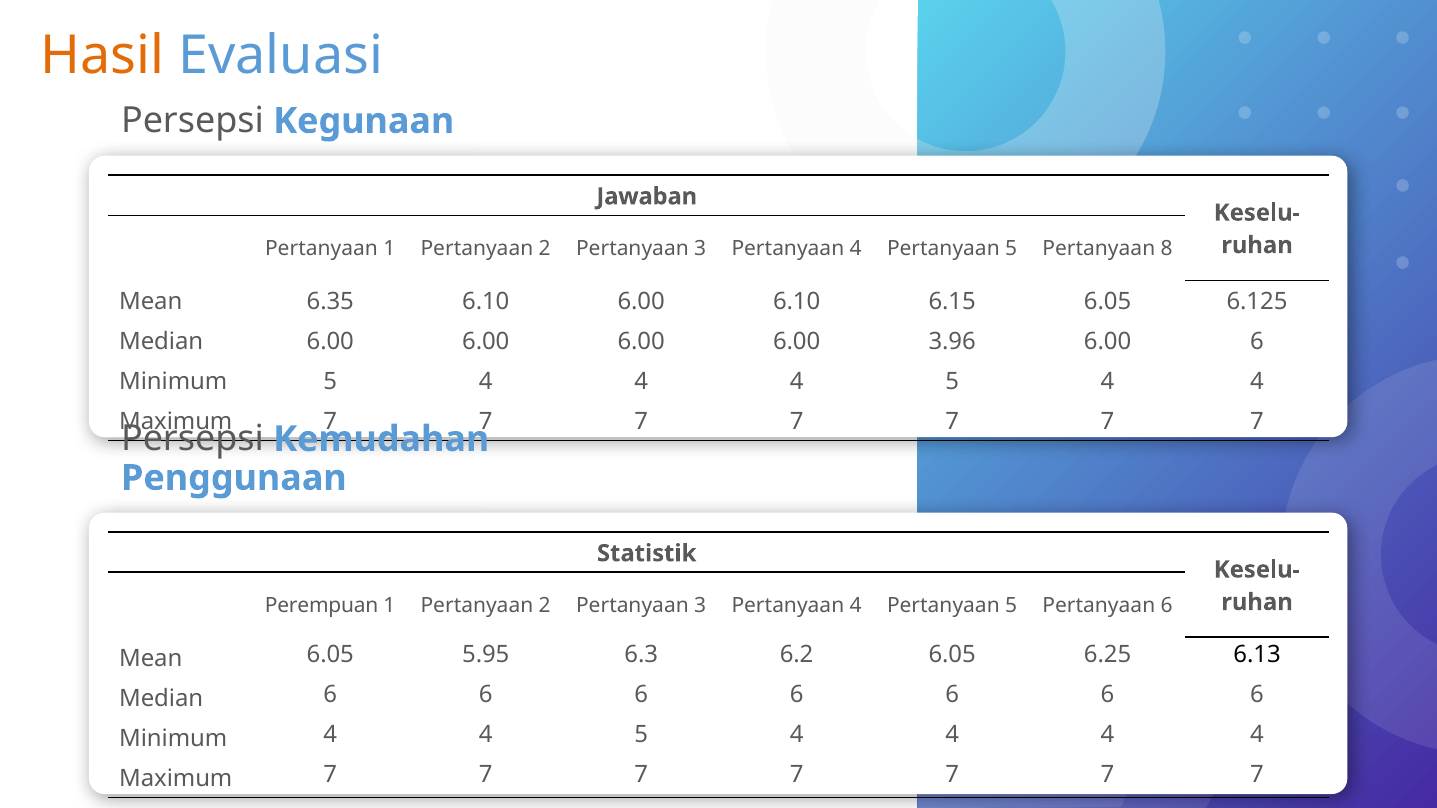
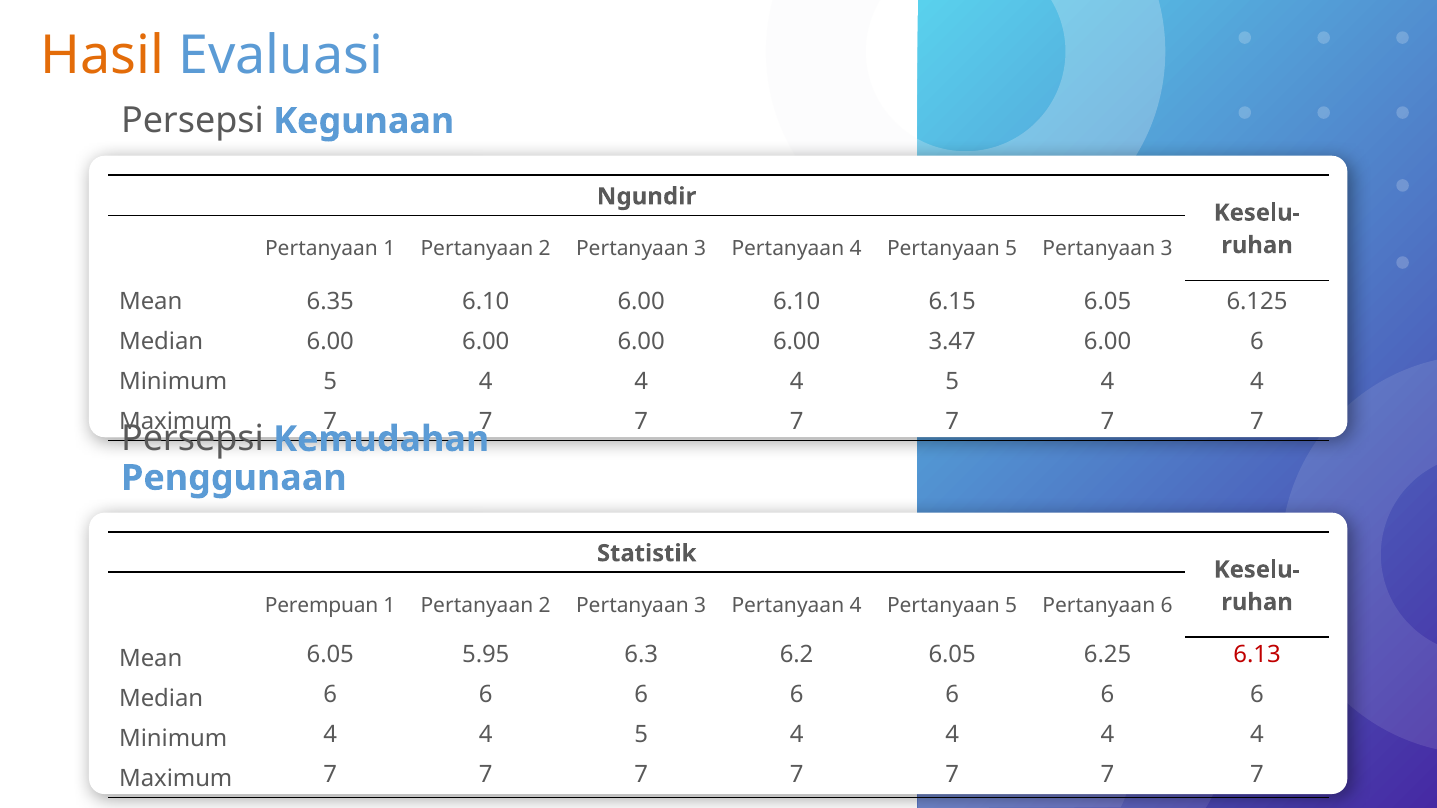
Jawaban: Jawaban -> Ngundir (647, 197)
5 Pertanyaan 8: 8 -> 3 (1167, 249)
3.96: 3.96 -> 3.47 (952, 342)
6.13 colour: black -> red (1257, 655)
